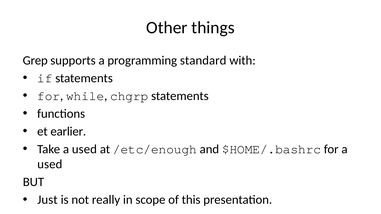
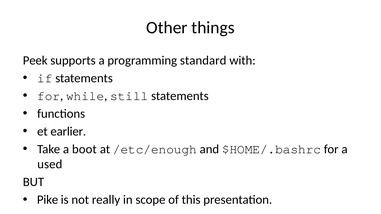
Grep: Grep -> Peek (35, 60)
chgrp: chgrp -> still (129, 96)
Take a used: used -> boot (84, 149)
Just: Just -> Pike (48, 200)
